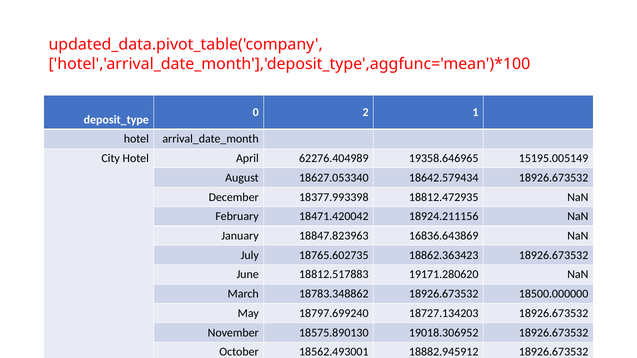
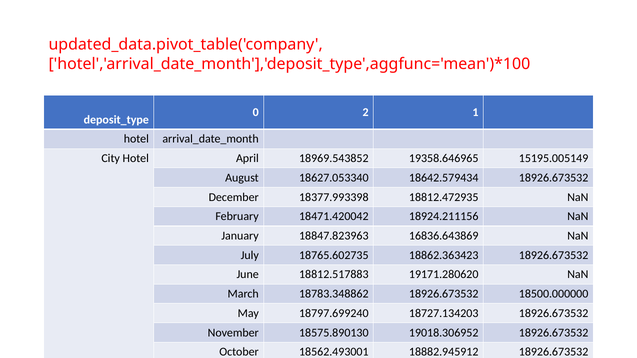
62276.404989: 62276.404989 -> 18969.543852 (334, 159)
